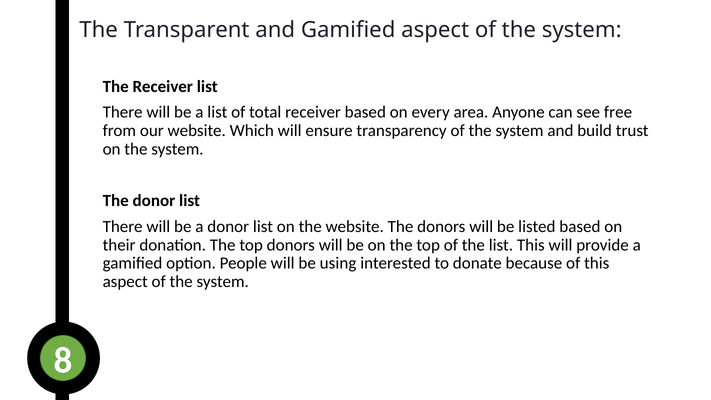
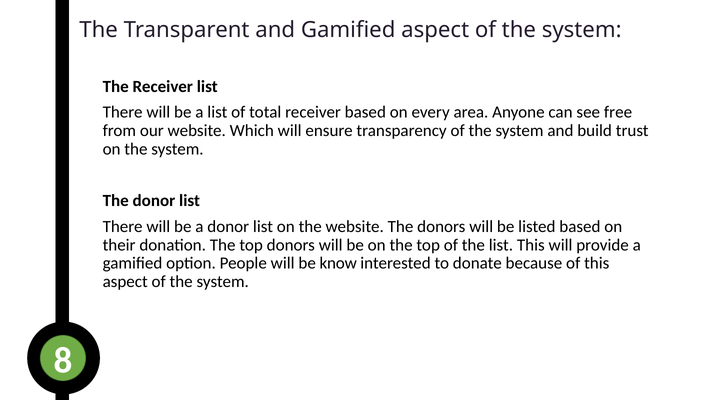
using: using -> know (338, 263)
